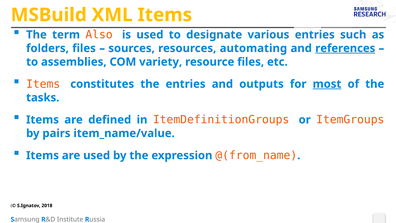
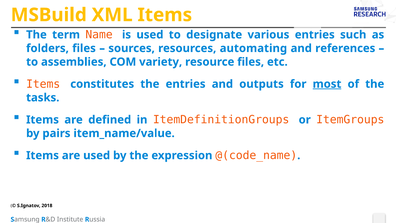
Also: Also -> Name (99, 35)
references underline: present -> none (345, 48)
@(from_name: @(from_name -> @(code_name (256, 155)
